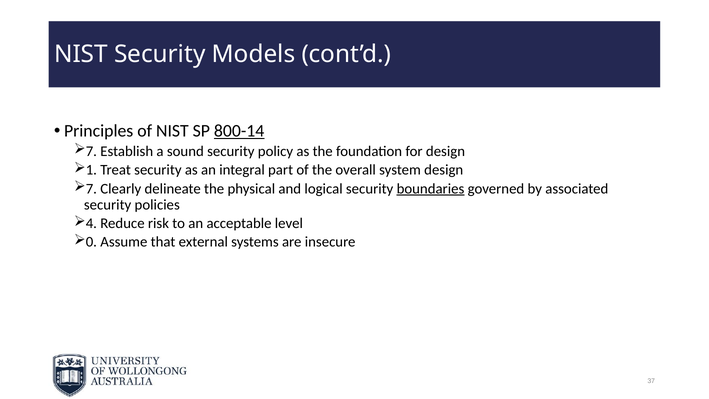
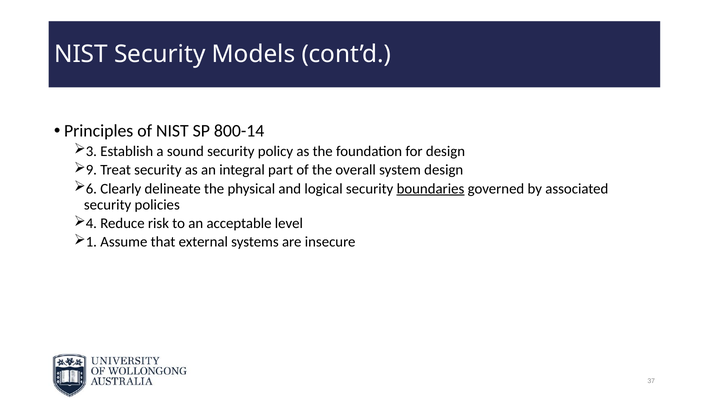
800-14 underline: present -> none (239, 131)
7: 7 -> 3 (91, 151)
1: 1 -> 9 (91, 170)
7: 7 -> 6 (91, 189)
0: 0 -> 1 (91, 242)
